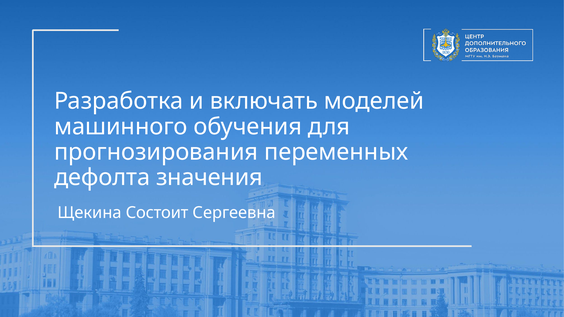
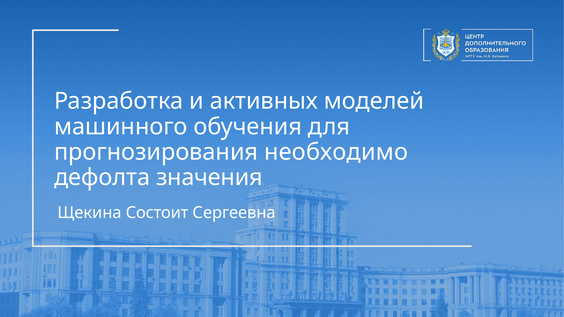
включать: включать -> активных (264, 101)
переменных: переменных -> необходимо (336, 152)
